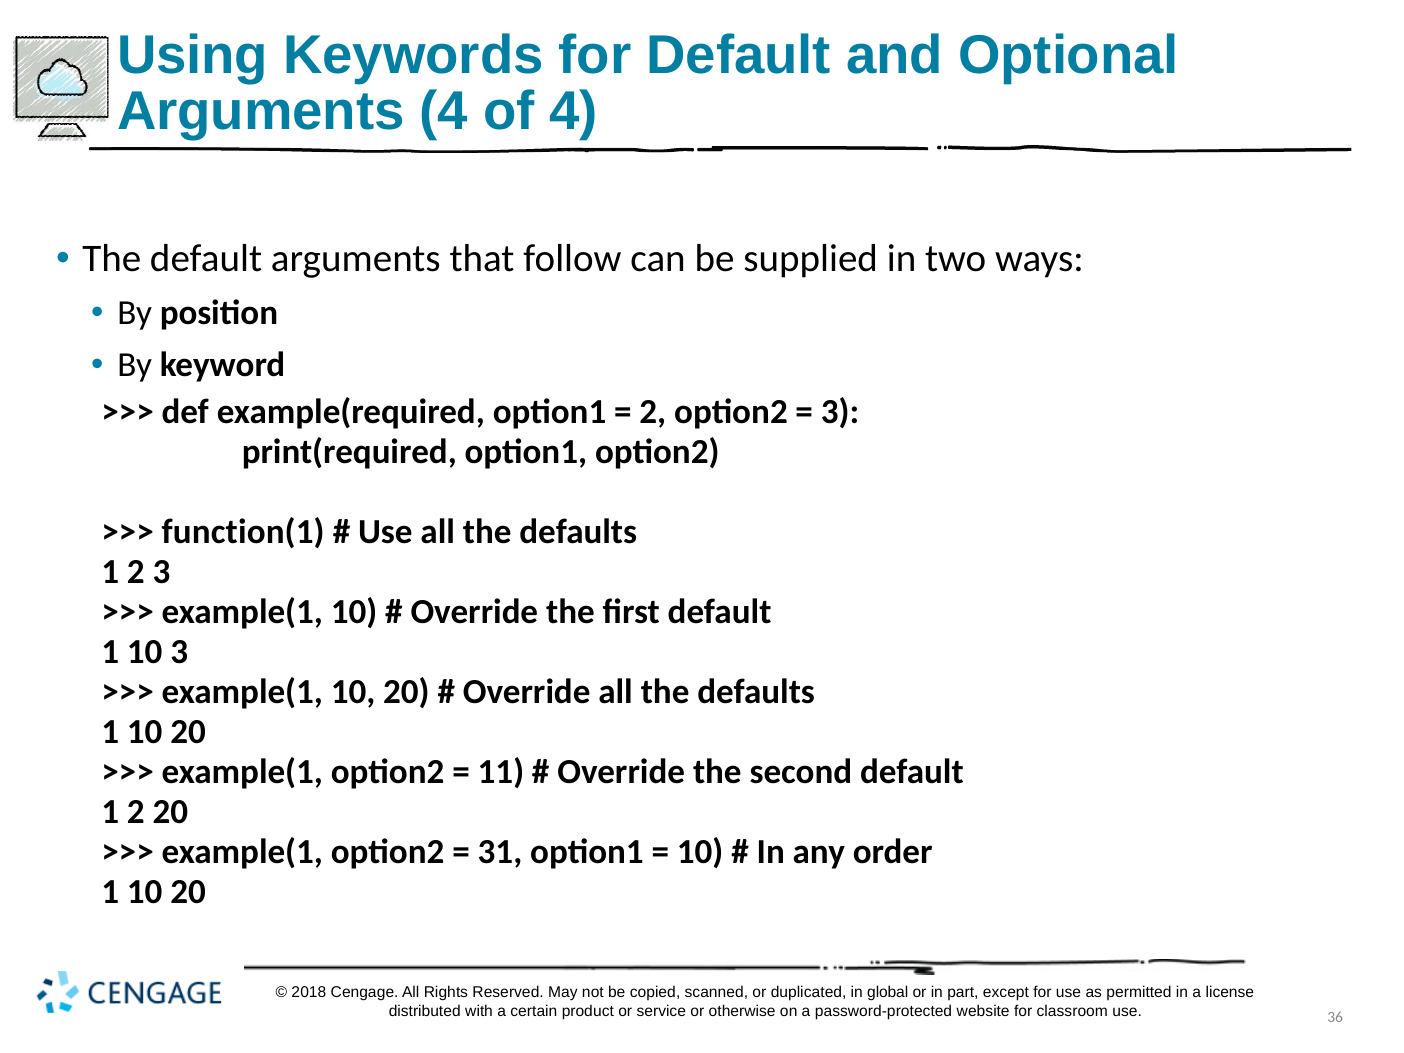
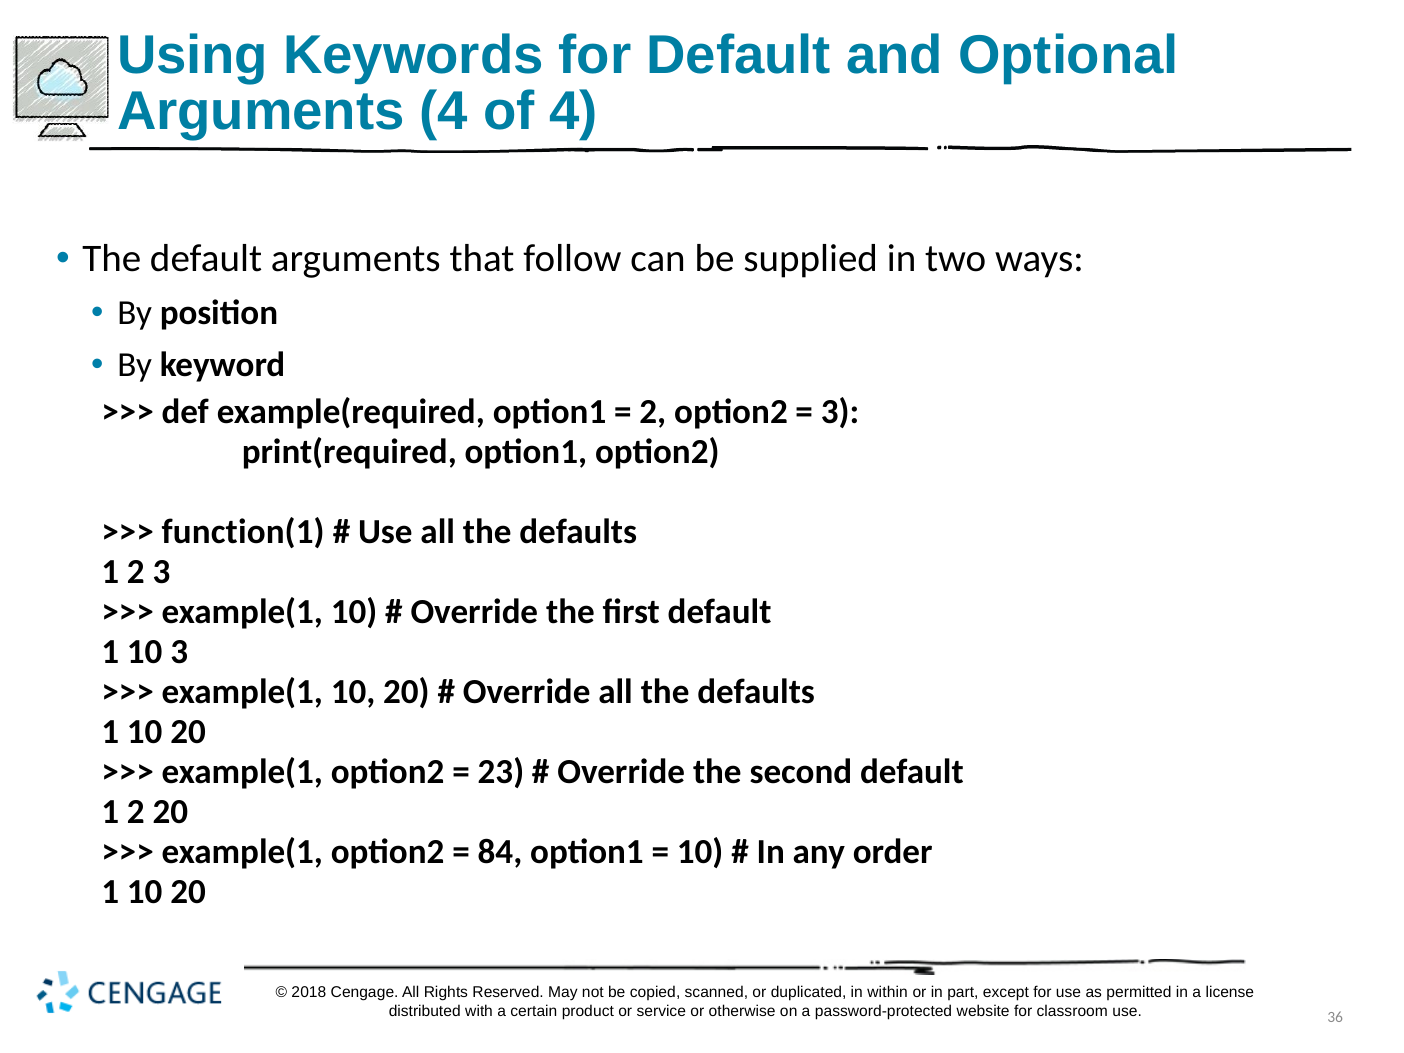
11: 11 -> 23 (501, 772)
31: 31 -> 84 (500, 852)
global: global -> within (888, 993)
